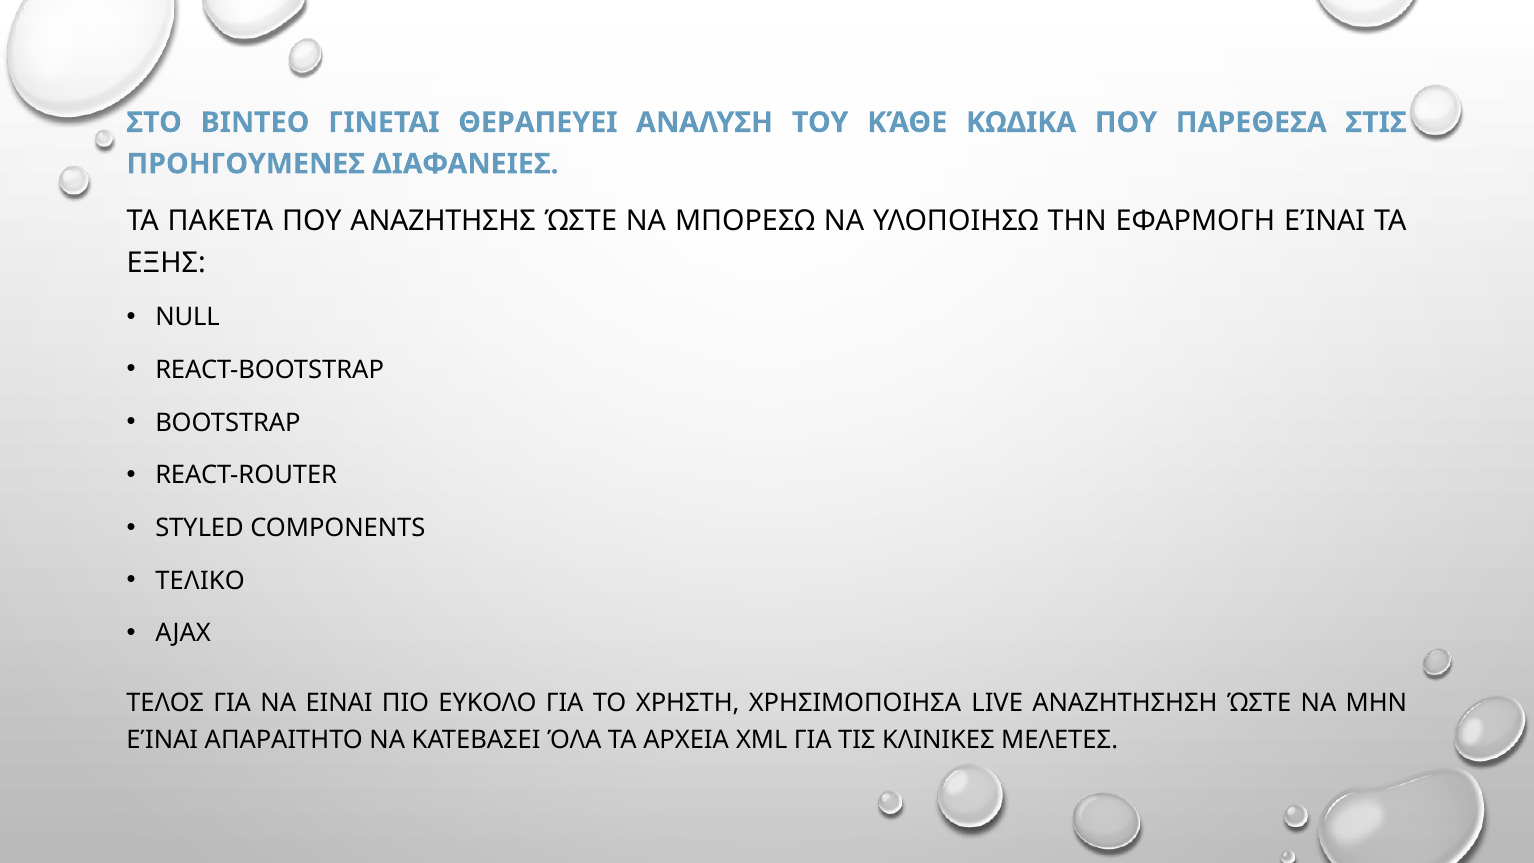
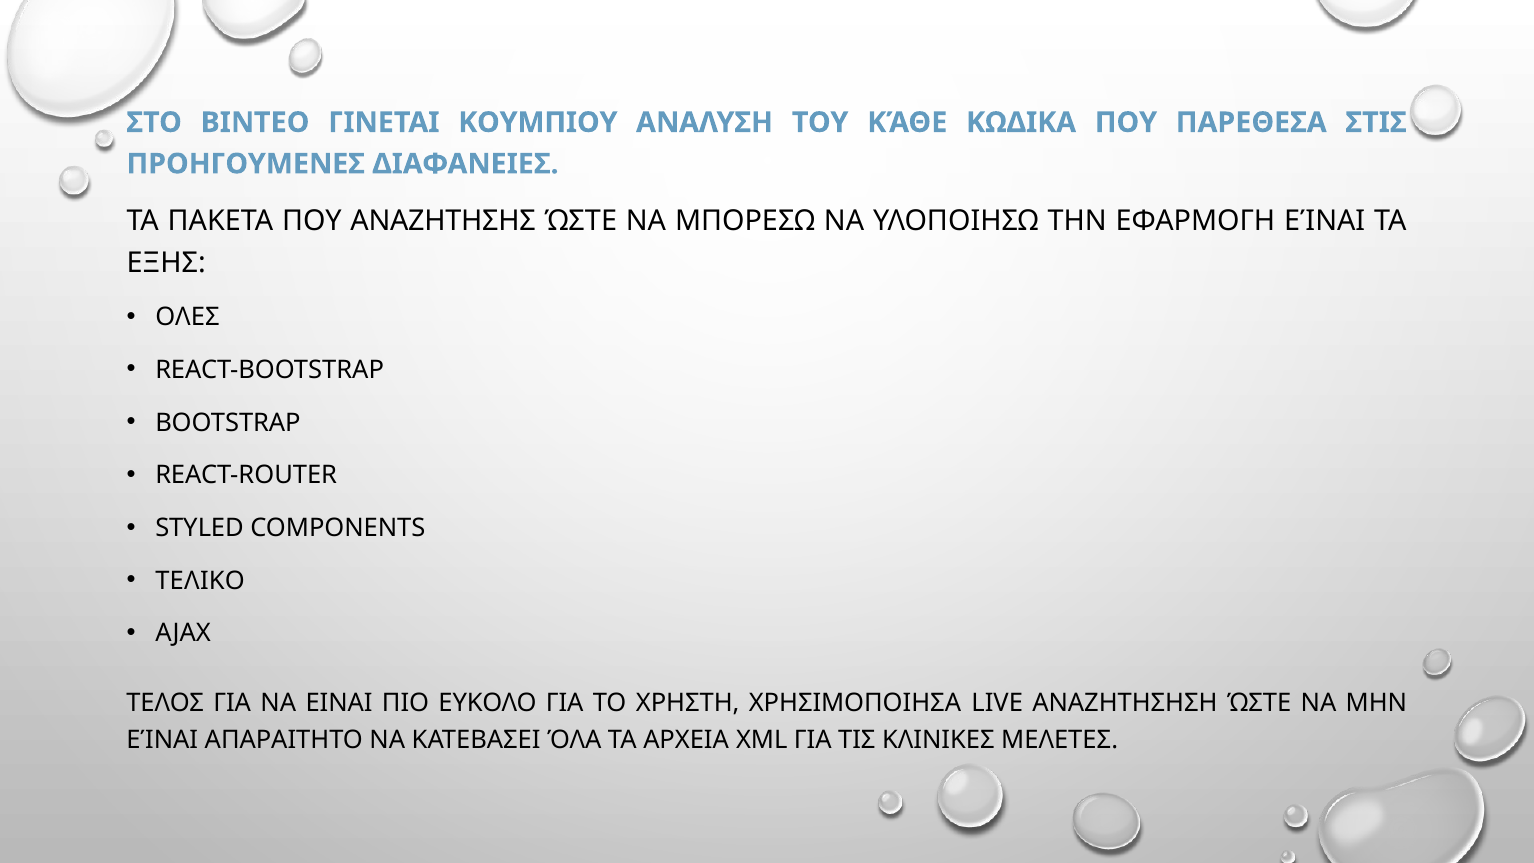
ΘΕΡΑΠΕΥΕΙ: ΘΕΡΑΠΕΥΕΙ -> ΚΟΥΜΠΙΟΥ (538, 122)
NULL: NULL -> ΟΛΕΣ (187, 317)
